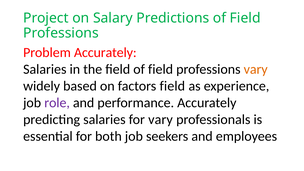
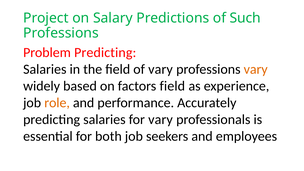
Predictions of Field: Field -> Such (245, 18)
Problem Accurately: Accurately -> Predicting (105, 53)
field of field: field -> vary (160, 69)
role colour: purple -> orange (57, 103)
